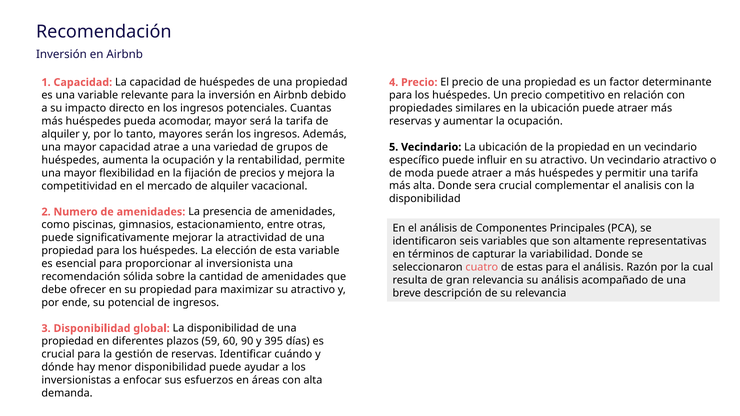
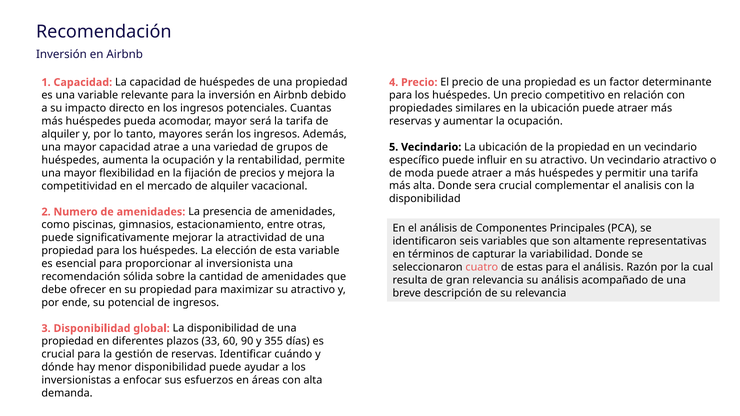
59: 59 -> 33 (211, 342)
395: 395 -> 355 (274, 342)
